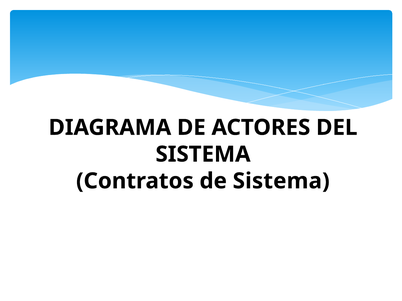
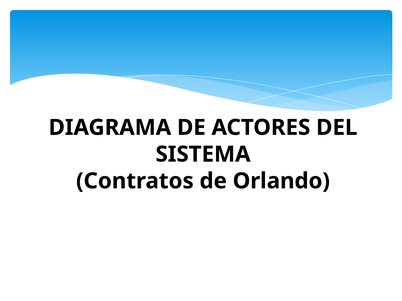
de Sistema: Sistema -> Orlando (281, 181)
